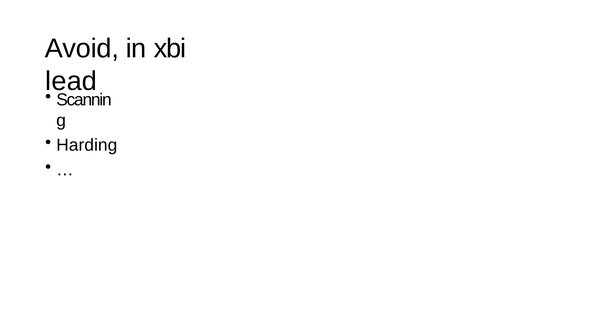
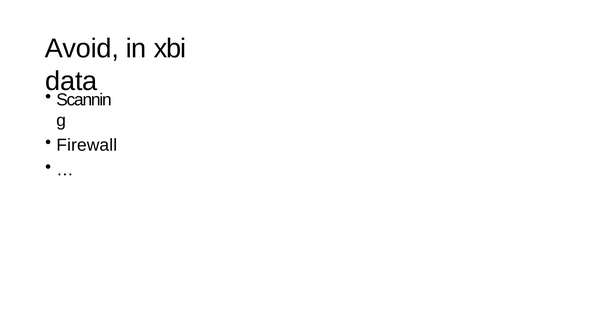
lead: lead -> data (71, 81)
Harding: Harding -> Firewall (87, 145)
